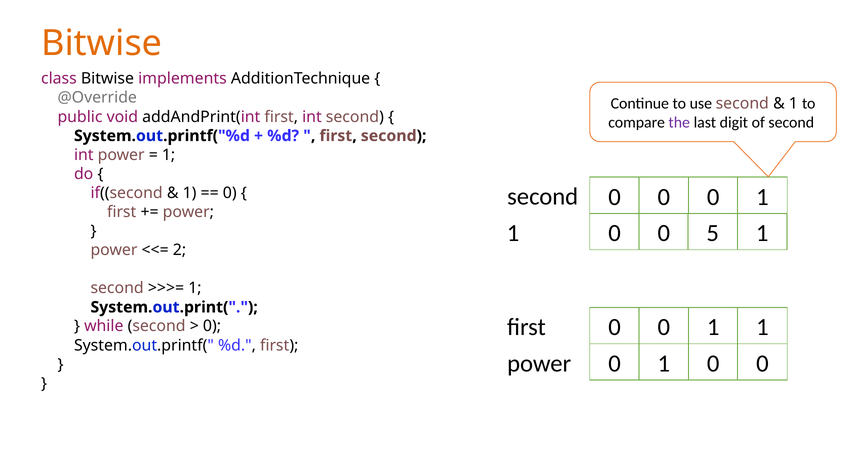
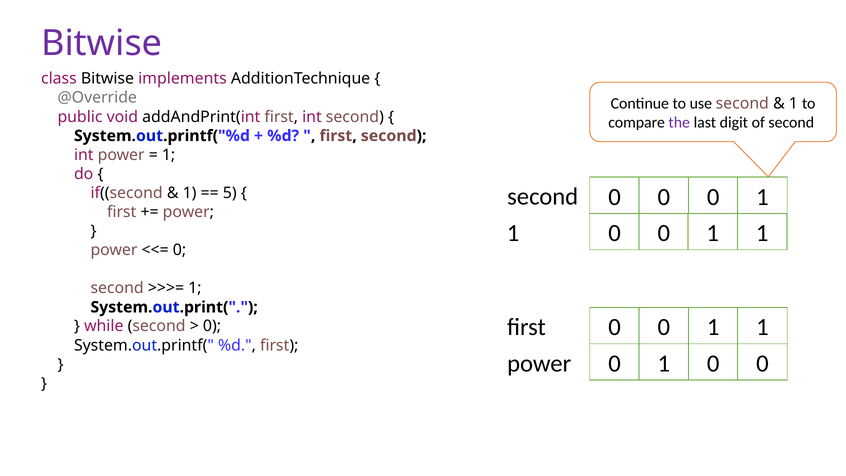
Bitwise colour: orange -> purple (102, 43)
0: 0 -> 5 (230, 193)
5: 5 -> 1 (713, 233)
2: 2 -> 0 (180, 250)
